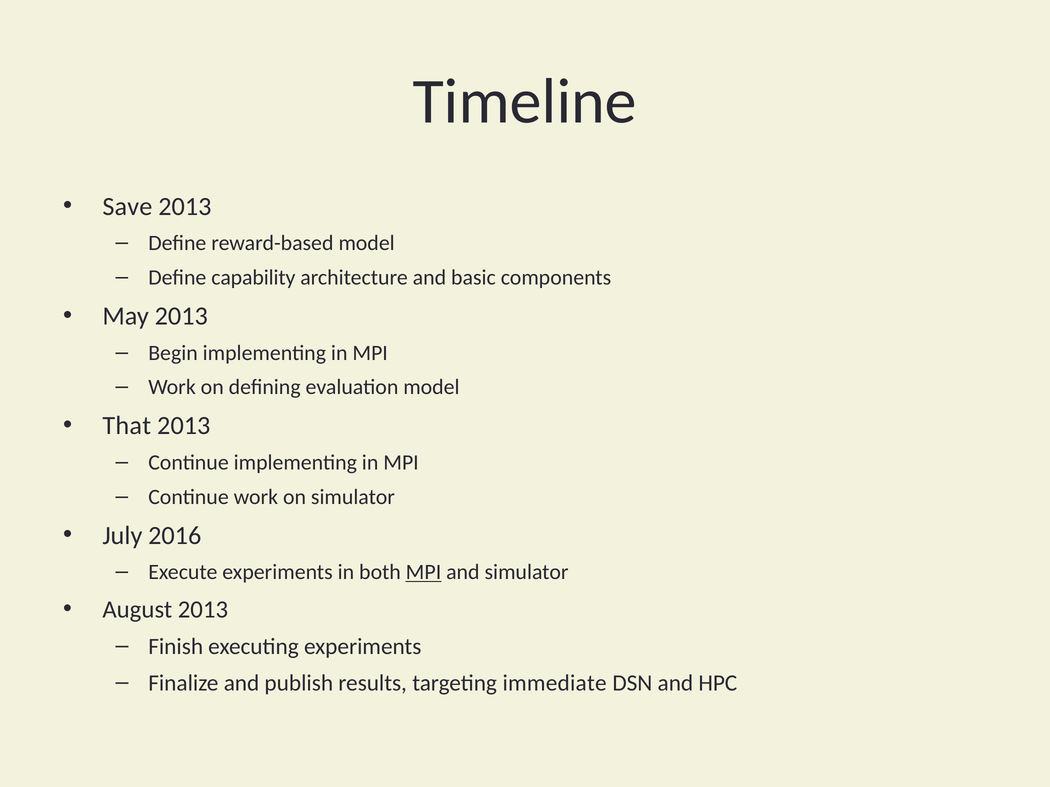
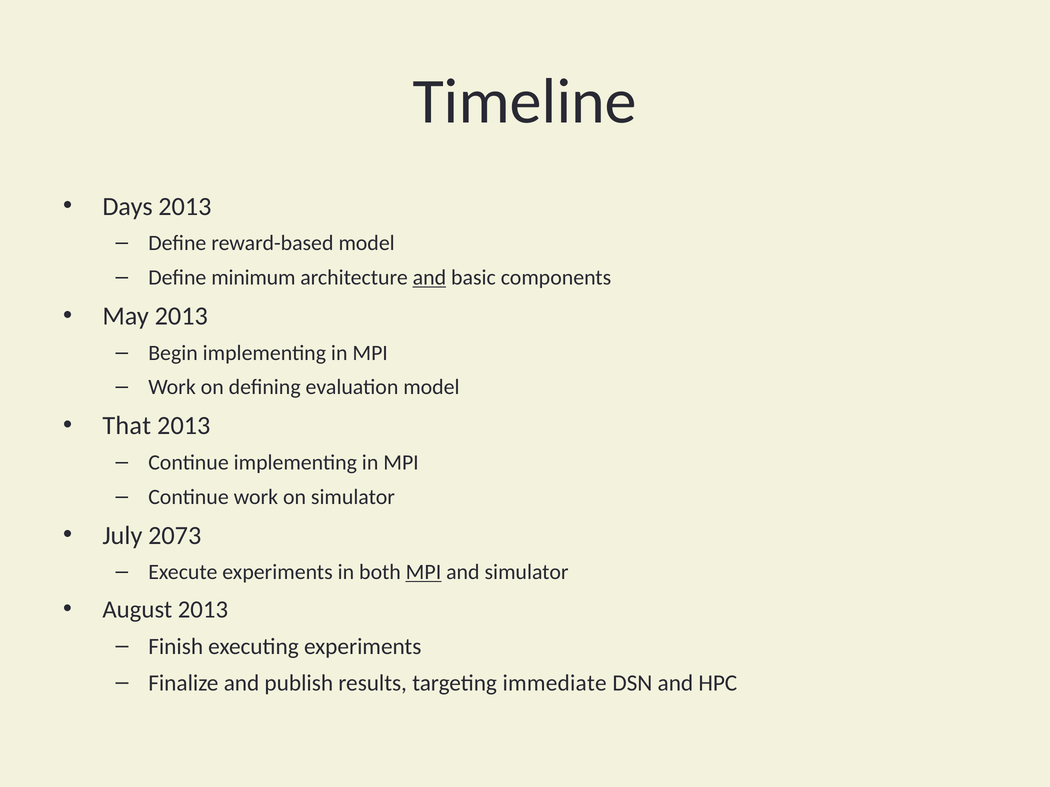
Save: Save -> Days (128, 207)
capability: capability -> minimum (253, 278)
and underline: none -> present (429, 278)
2016: 2016 -> 2073 (175, 536)
